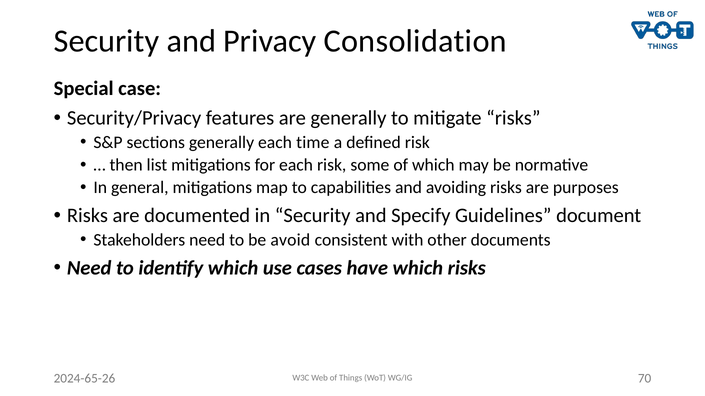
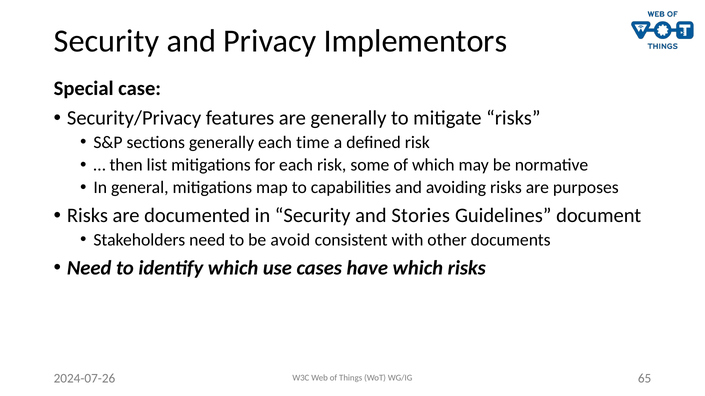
Consolidation: Consolidation -> Implementors (415, 41)
Specify: Specify -> Stories (421, 216)
2024-65-26: 2024-65-26 -> 2024-07-26 (84, 379)
70: 70 -> 65 (645, 379)
